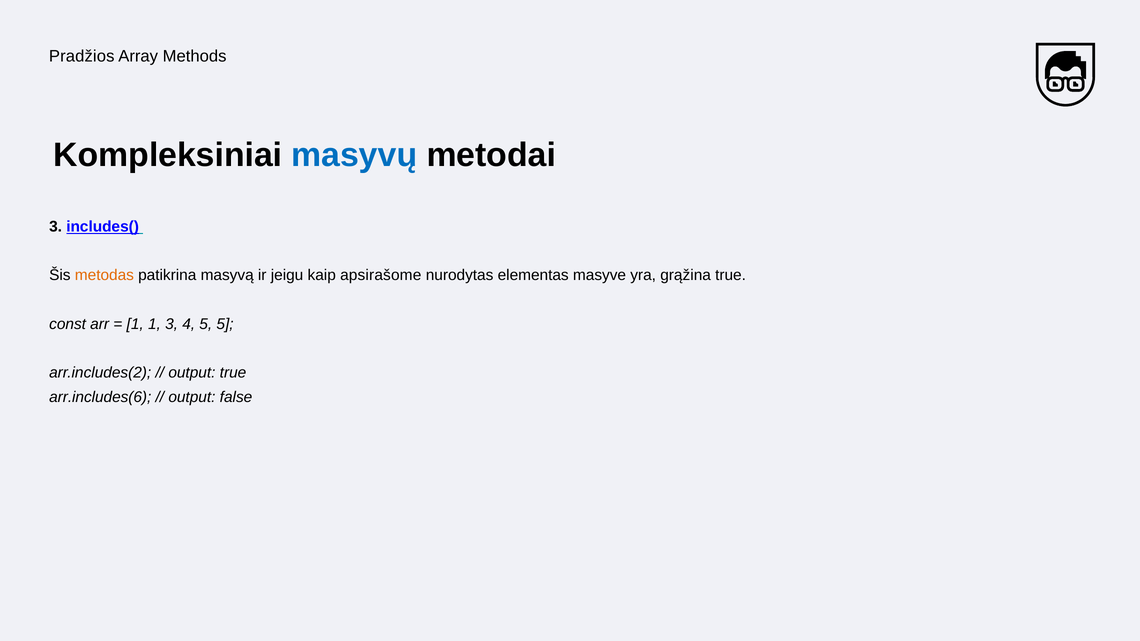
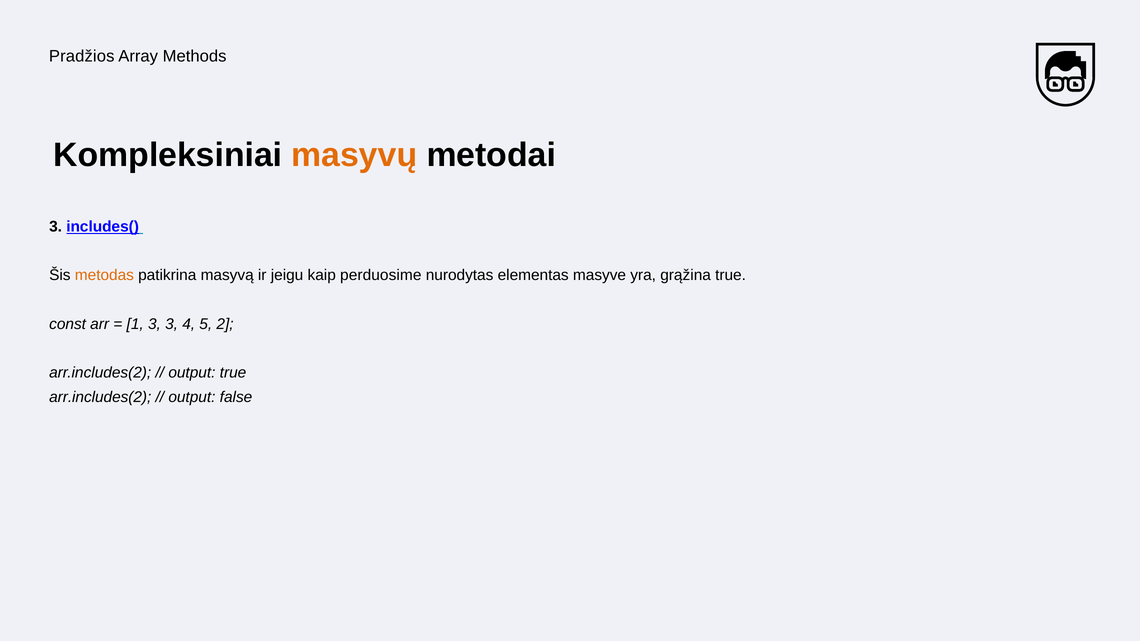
masyvų colour: blue -> orange (354, 155)
apsirašome: apsirašome -> perduosime (381, 275)
1 1: 1 -> 3 (154, 324)
5 5: 5 -> 2 (225, 324)
arr.includes(6: arr.includes(6 -> arr.includes(2 (100, 397)
